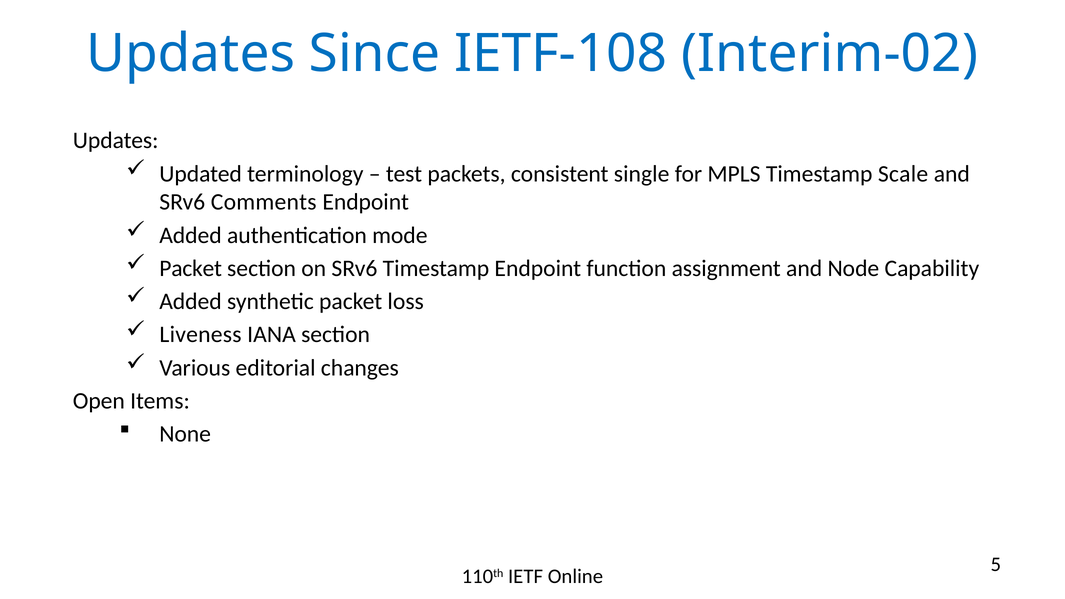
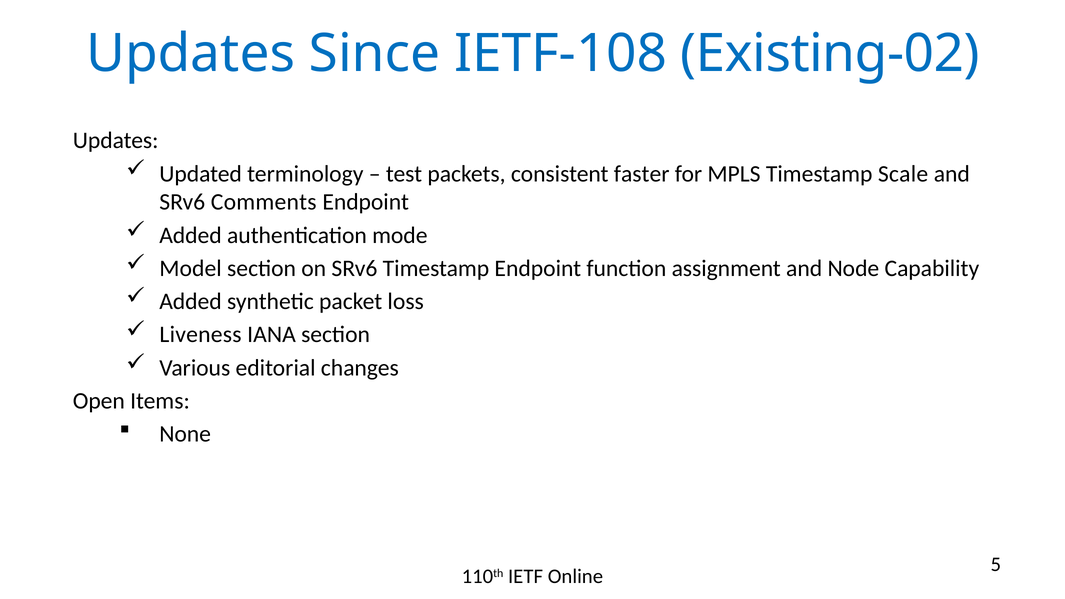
Interim-02: Interim-02 -> Existing-02 (830, 54)
single: single -> faster (642, 174)
Packet: Packet -> Model (191, 268)
